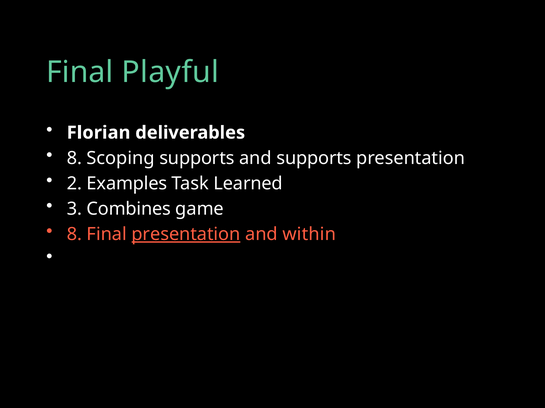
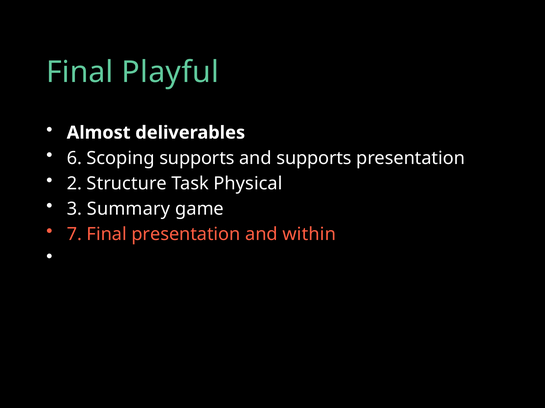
Florian: Florian -> Almost (99, 133)
8: 8 -> 6 (74, 158)
Examples: Examples -> Structure (127, 184)
Learned: Learned -> Physical (248, 184)
Combines: Combines -> Summary (129, 209)
8: 8 -> 7 (74, 235)
presentation underline: present -> none (186, 235)
